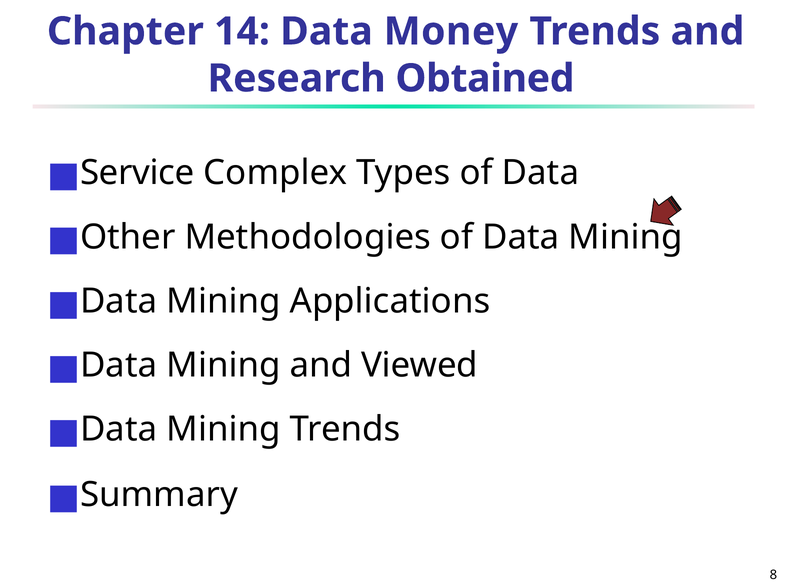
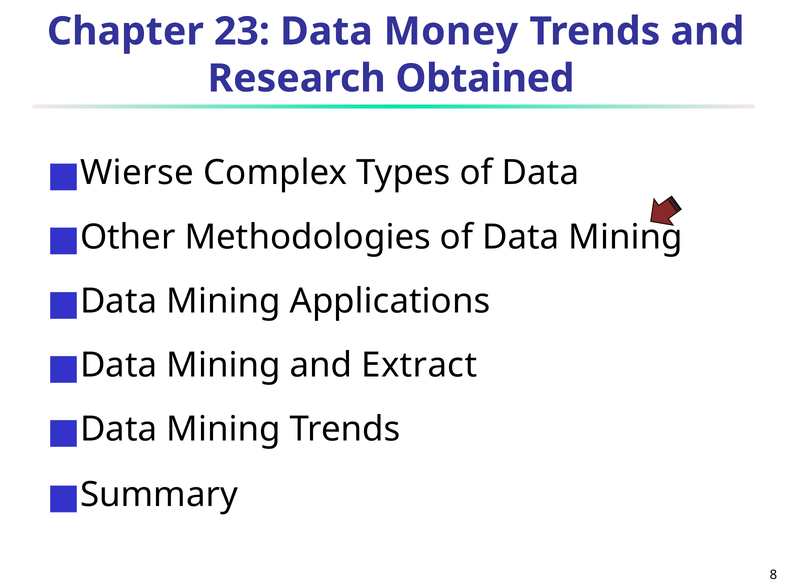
14: 14 -> 23 (242, 31)
Service: Service -> Wierse (137, 173)
Viewed: Viewed -> Extract (419, 366)
